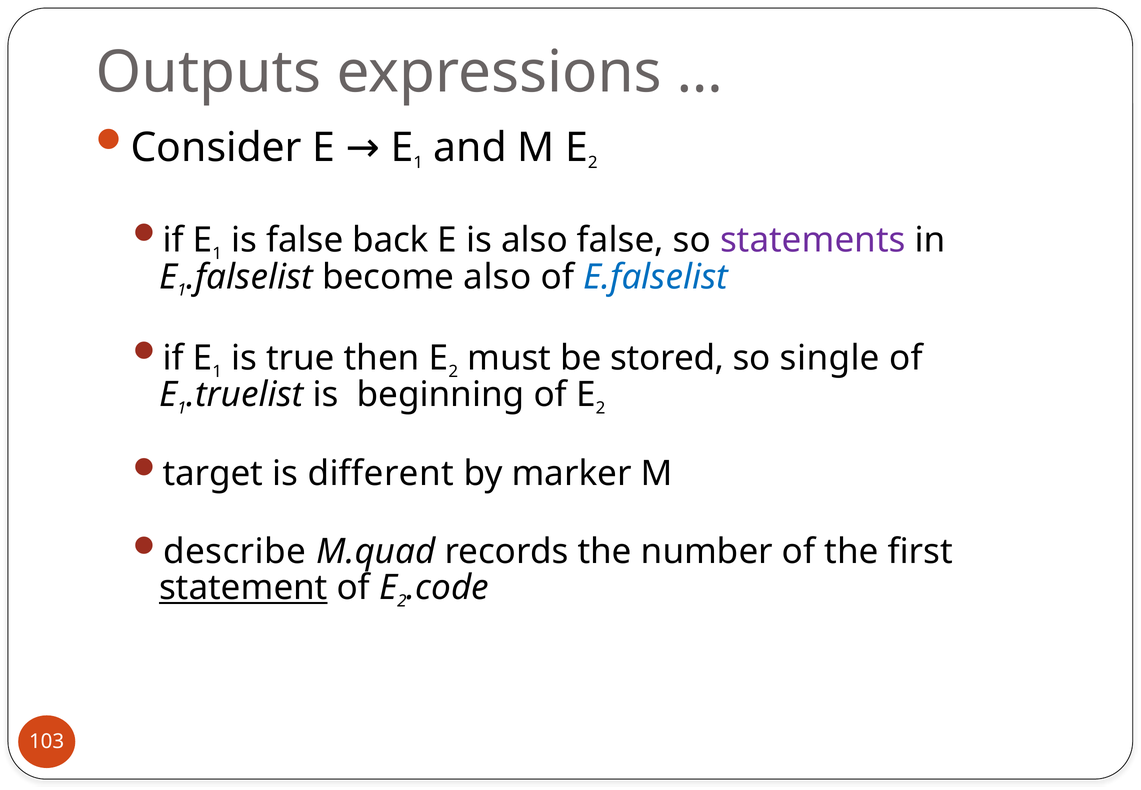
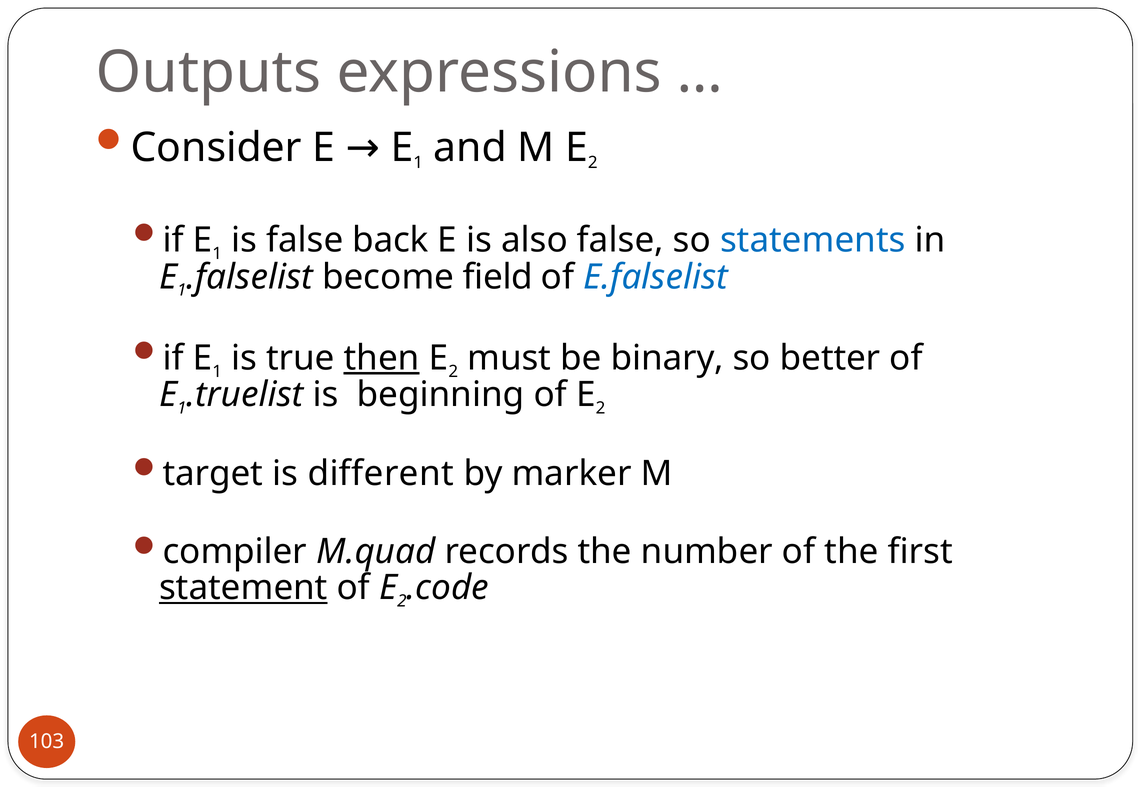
statements colour: purple -> blue (813, 240)
become also: also -> field (498, 277)
then underline: none -> present (382, 358)
stored: stored -> binary (667, 358)
single: single -> better (830, 358)
describe: describe -> compiler (235, 552)
